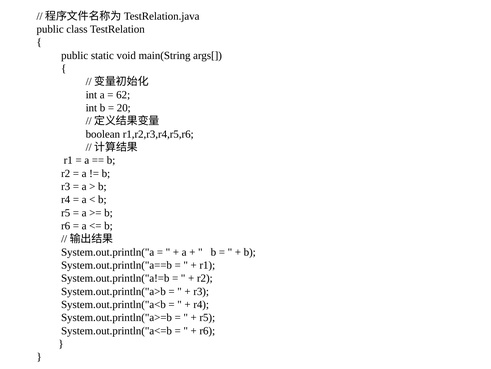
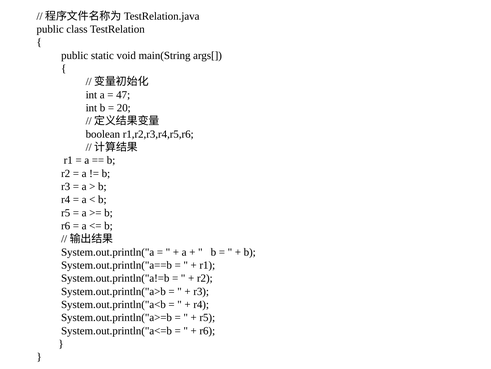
62: 62 -> 47 (123, 95)
